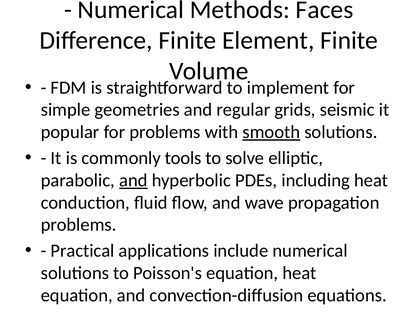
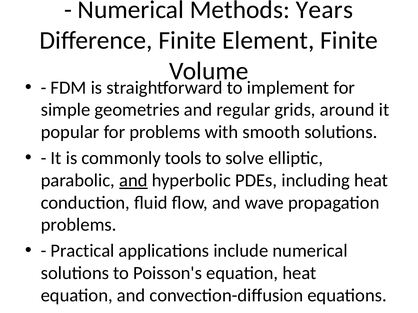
Faces: Faces -> Years (324, 10)
seismic: seismic -> around (347, 110)
smooth underline: present -> none (271, 132)
